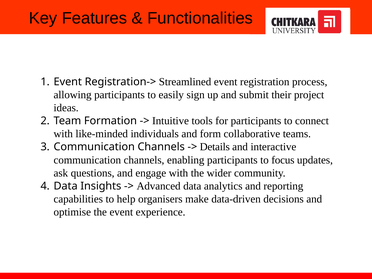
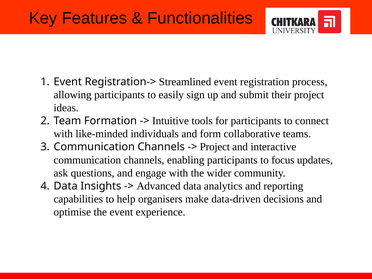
Details: Details -> Project (215, 147)
